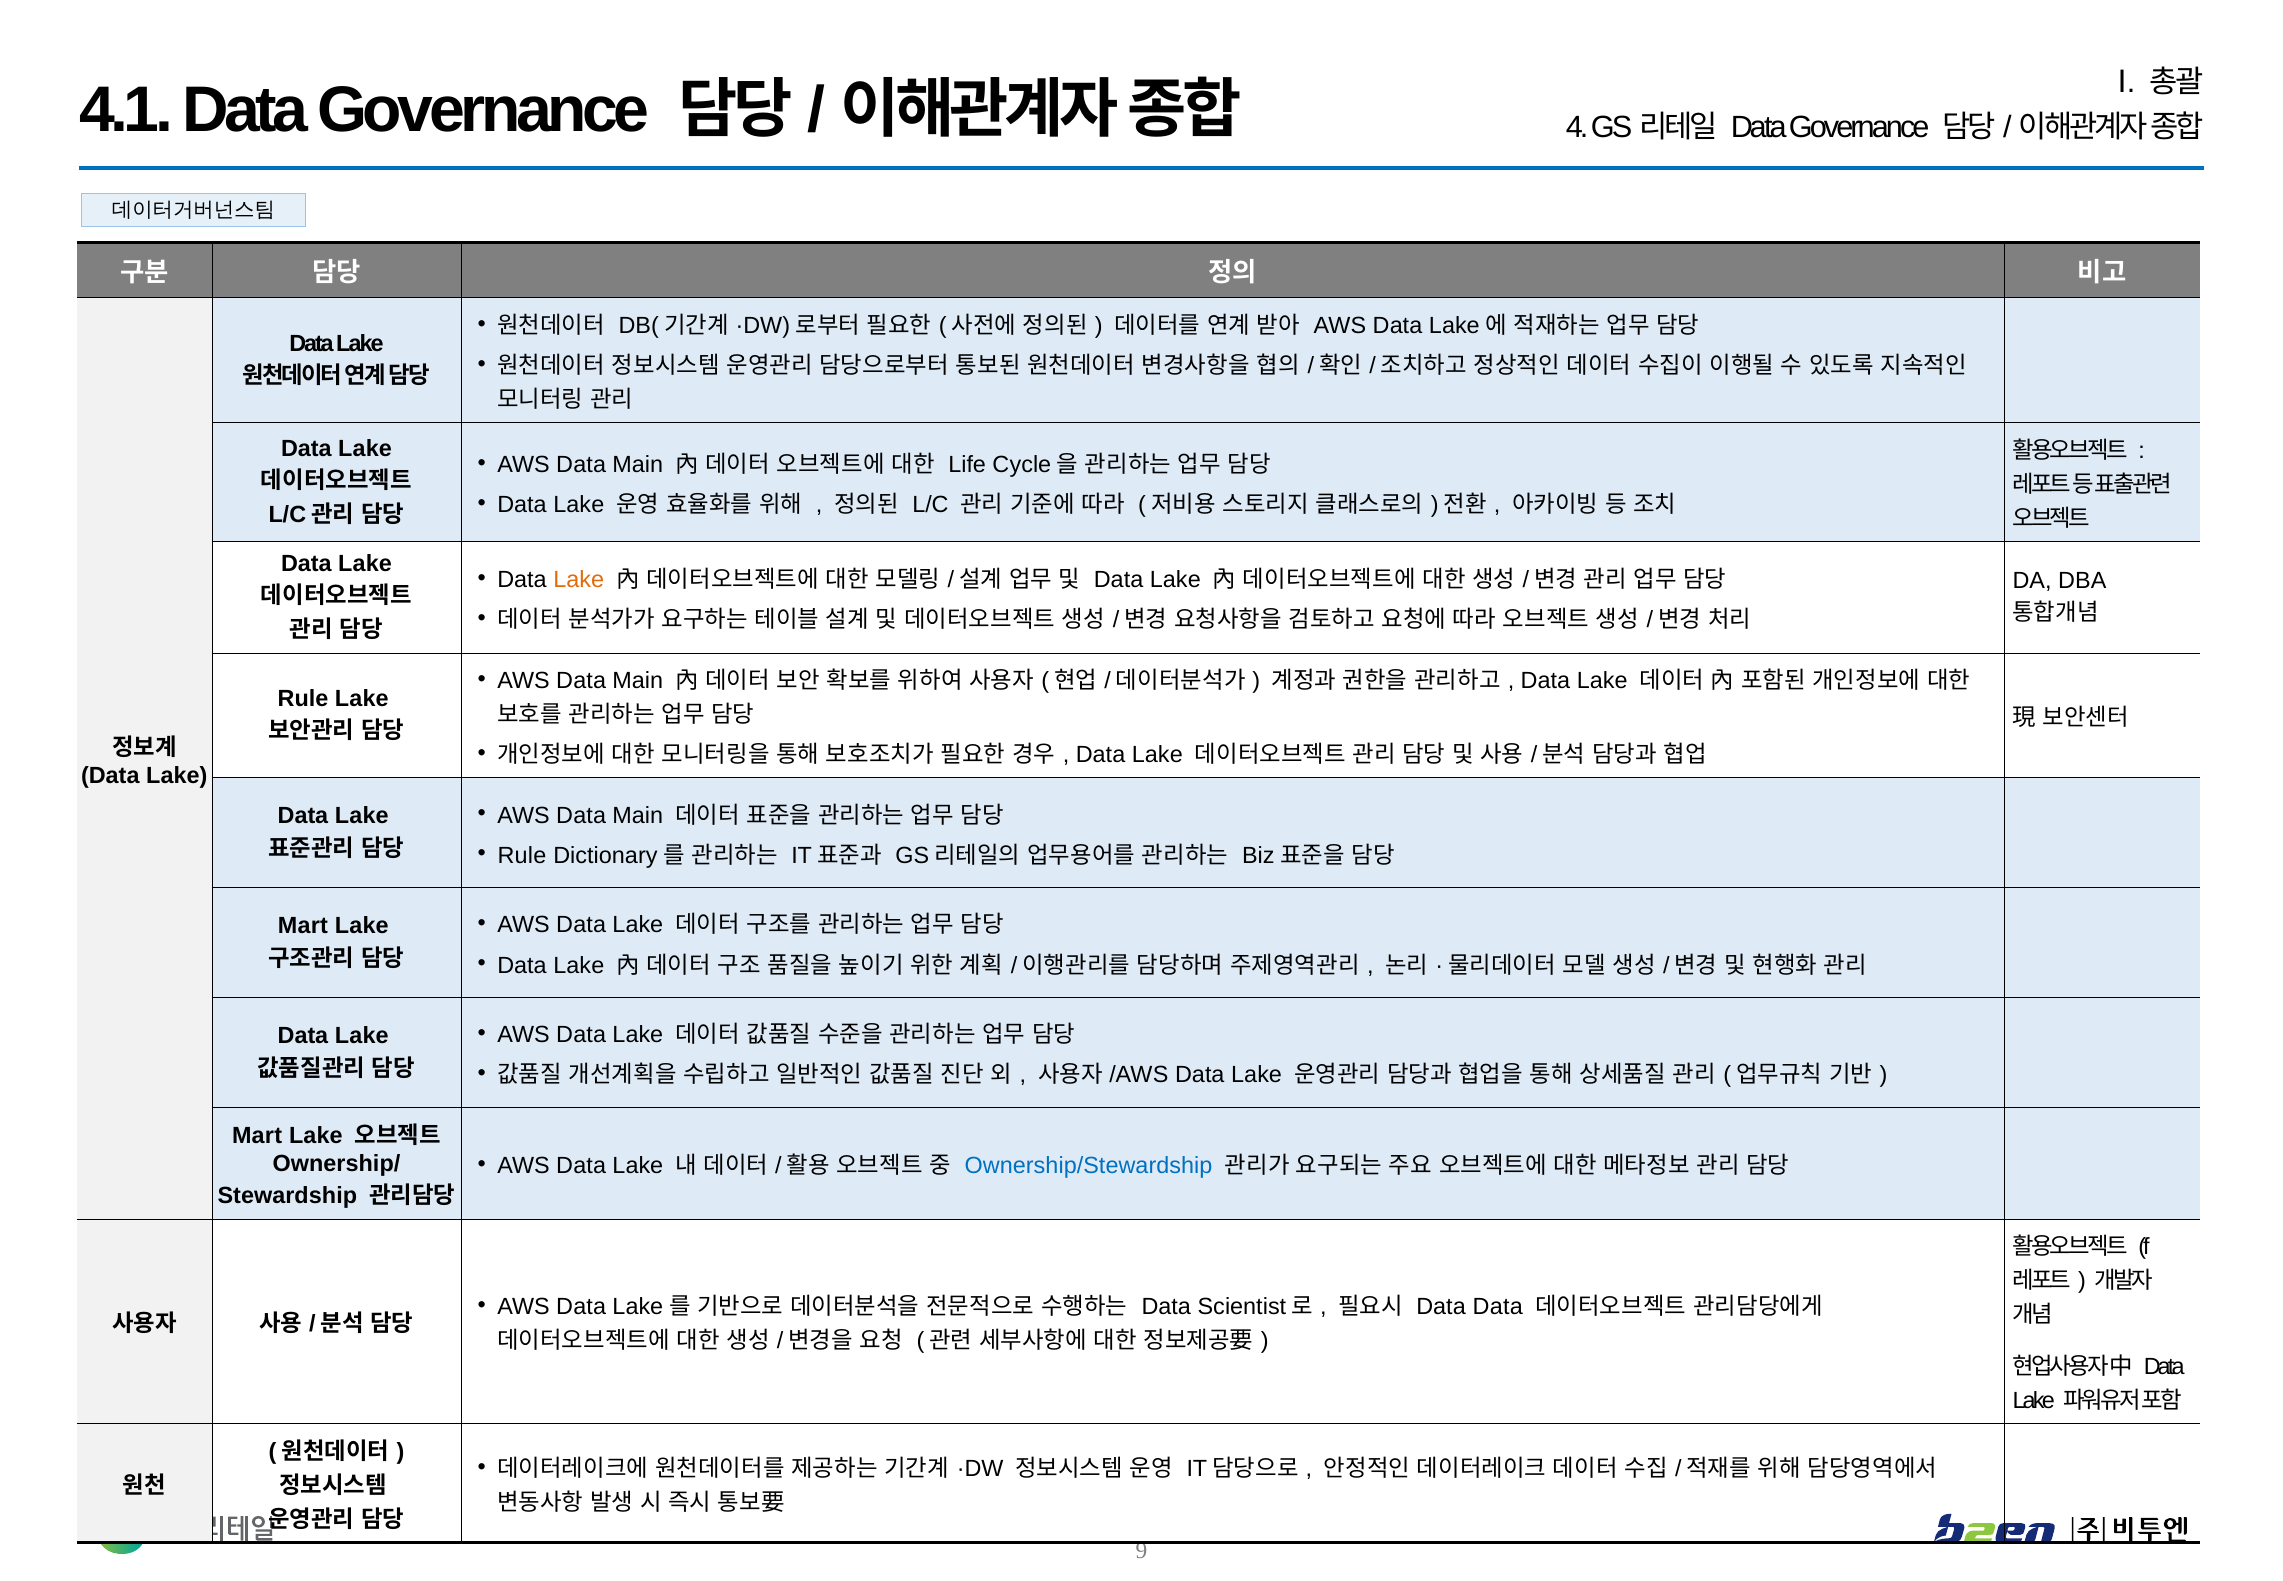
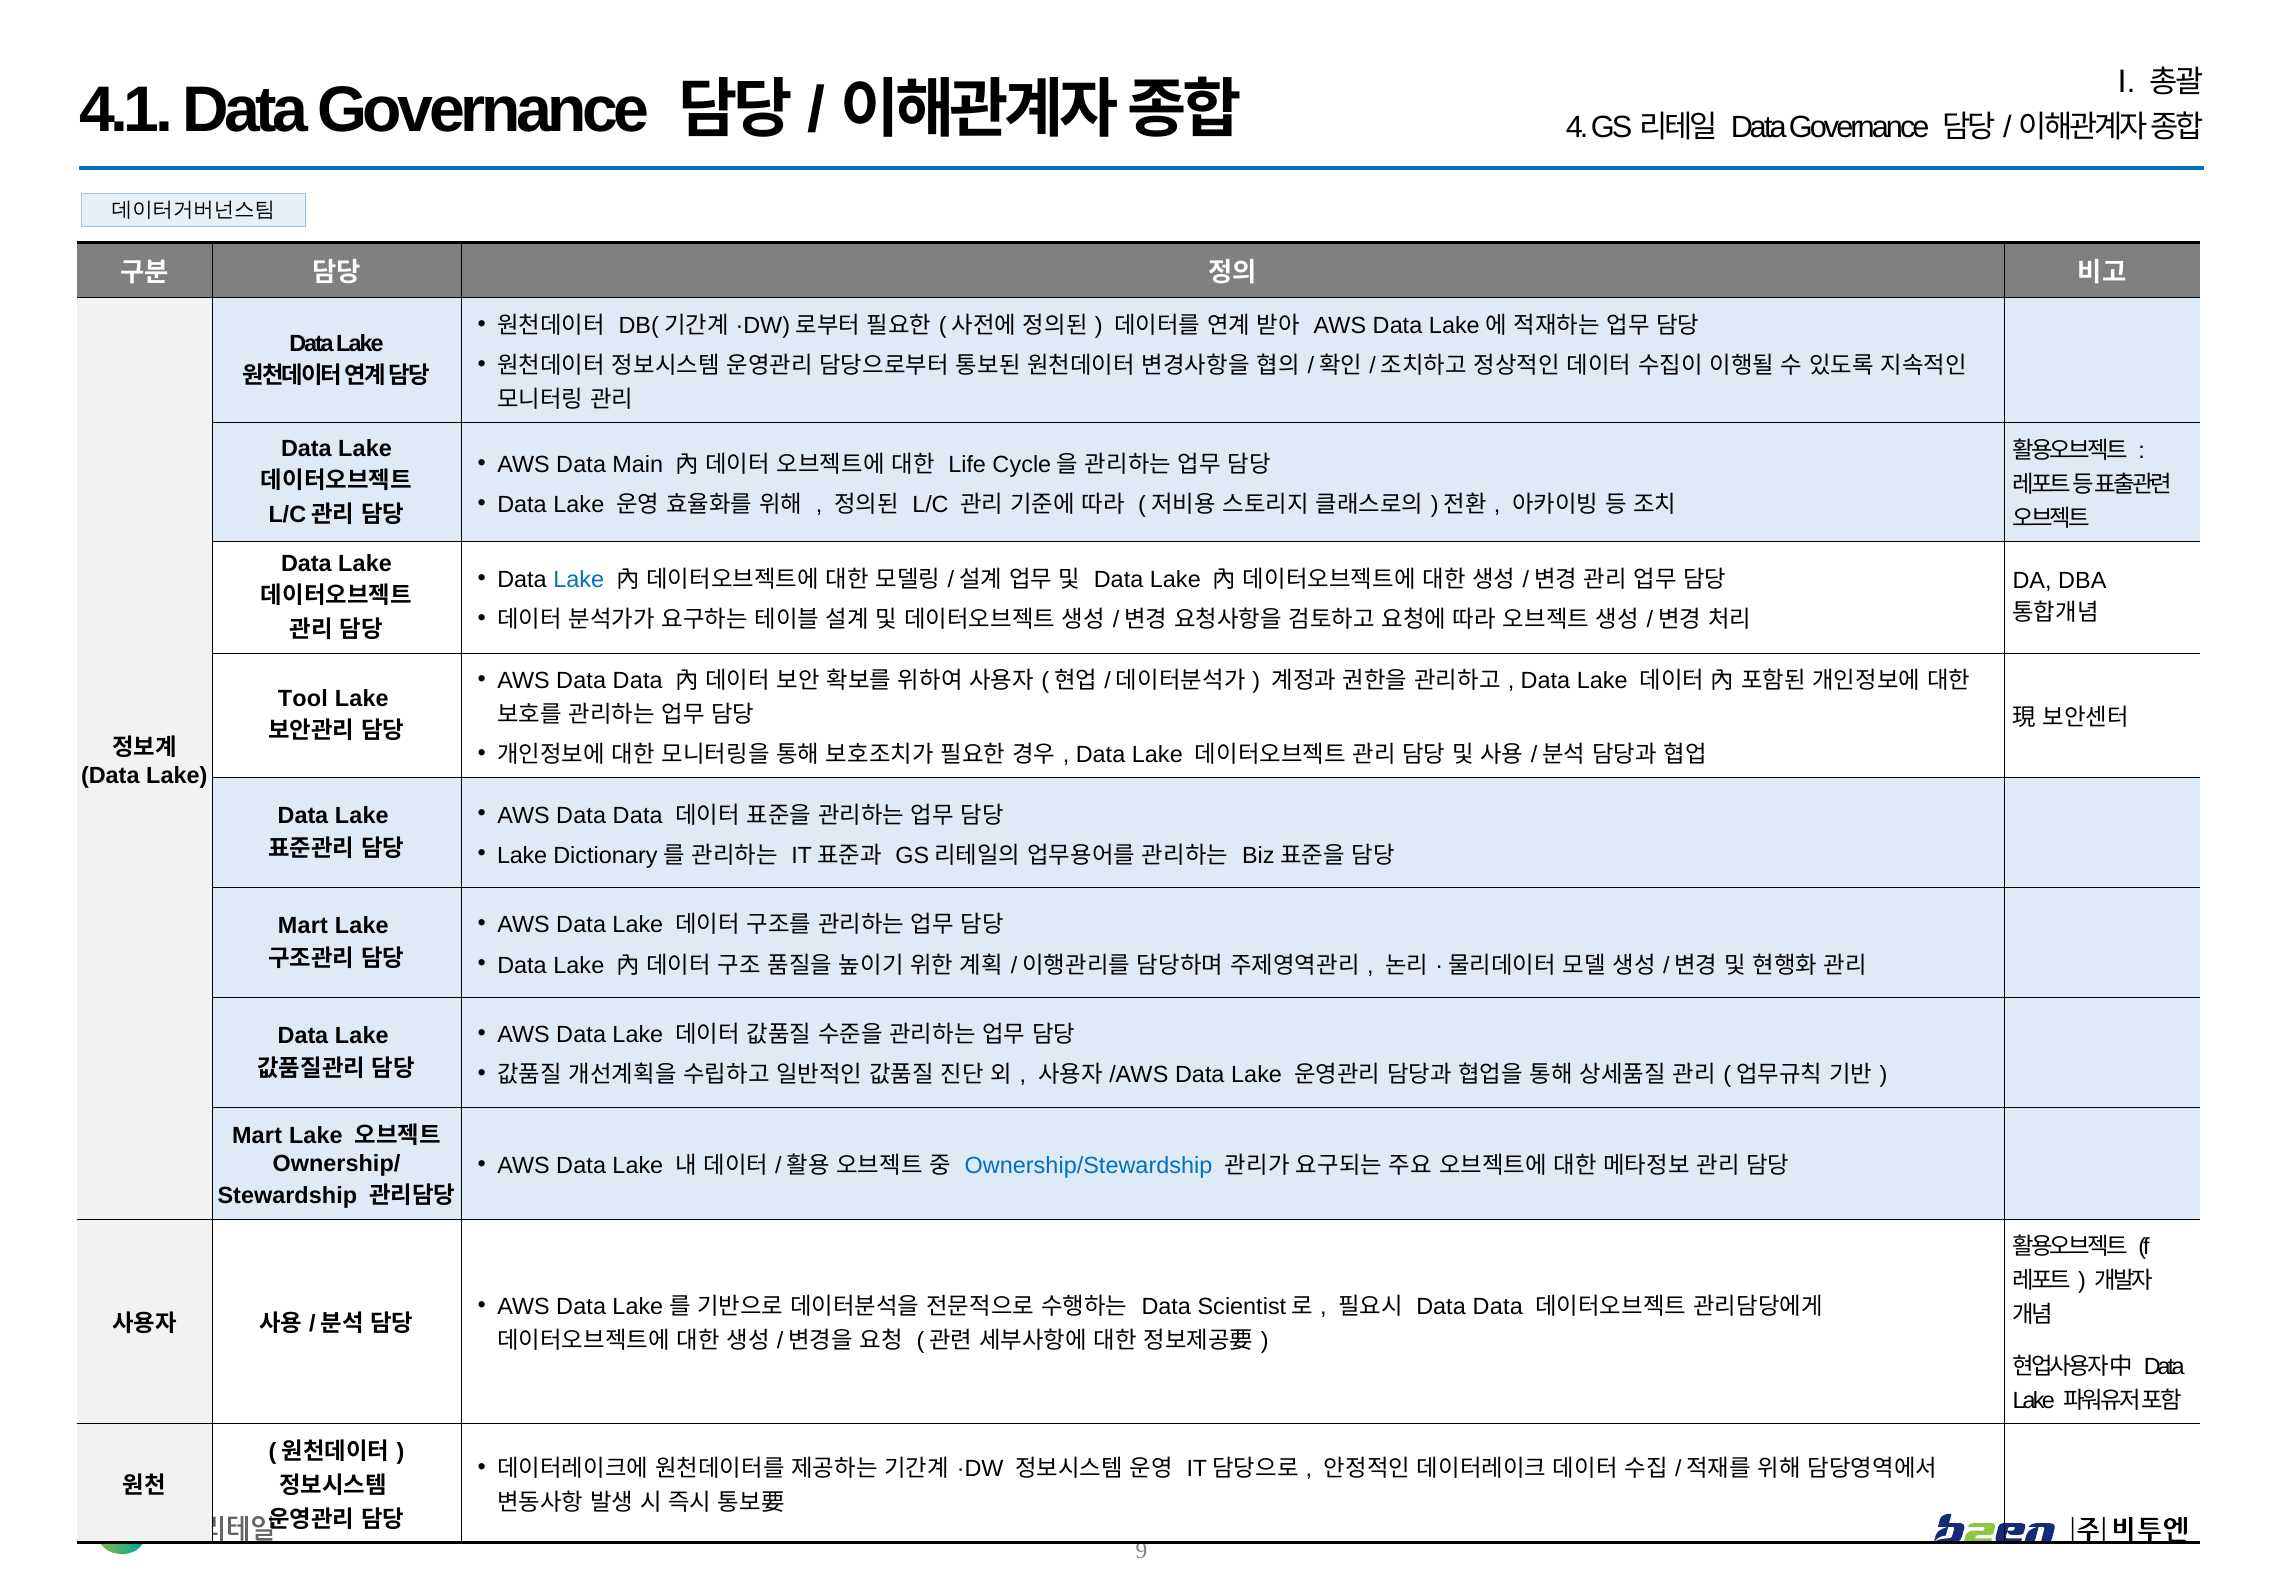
Lake colour: orange -> blue (579, 580)
Main: Main -> Data (638, 681)
Rule: Rule -> Tool (303, 698)
Main: Main -> Data (638, 815)
Rule: Rule -> Lake (522, 855)
